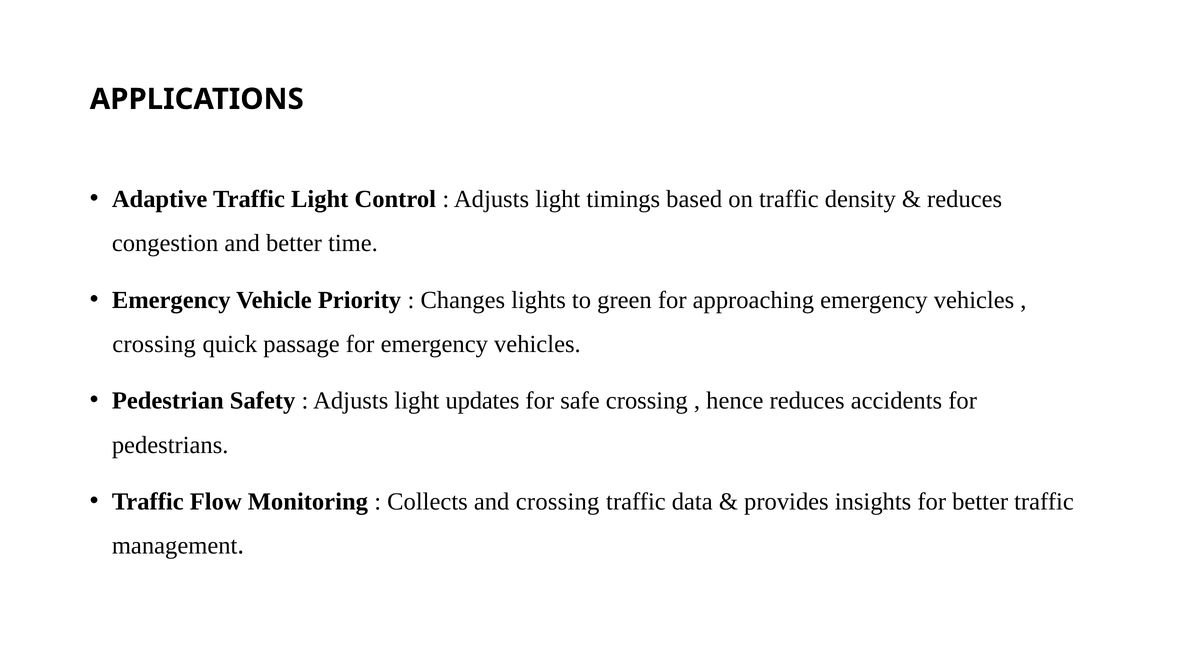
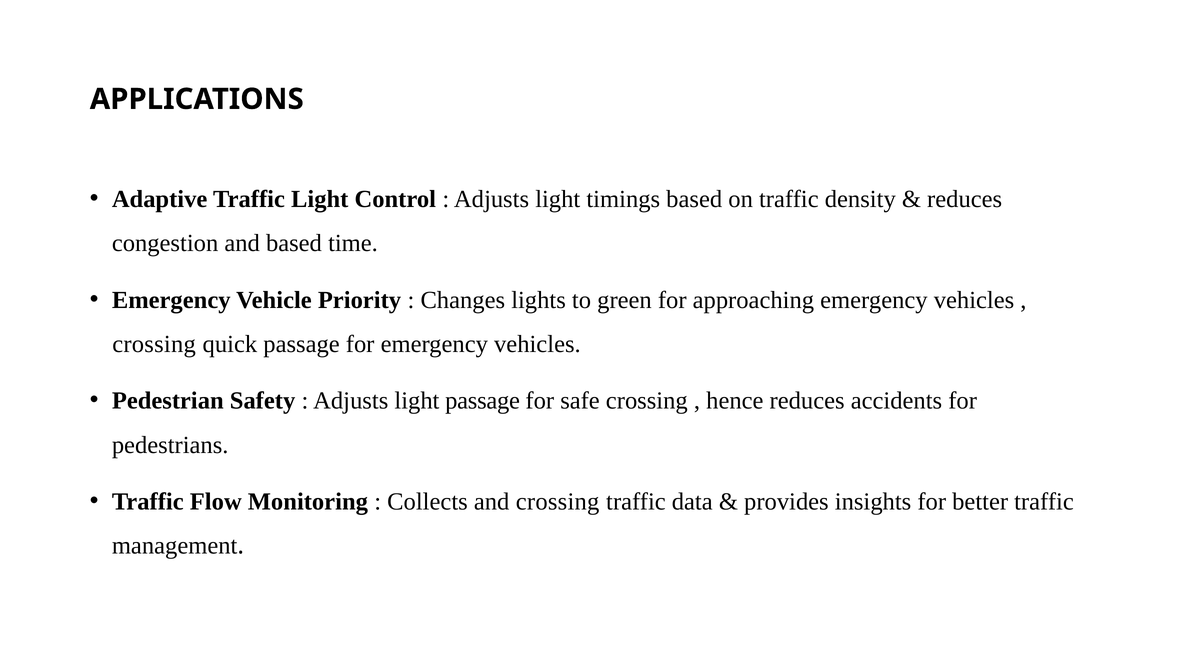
and better: better -> based (294, 243)
light updates: updates -> passage (483, 401)
